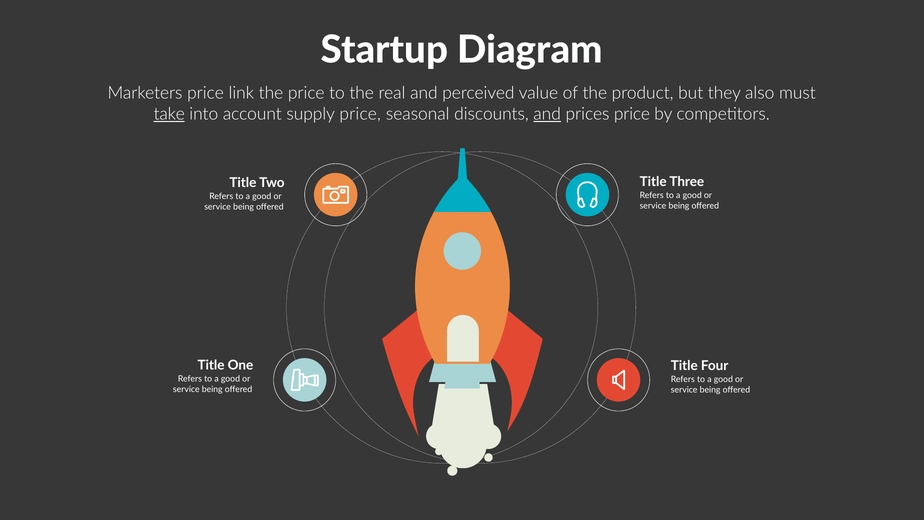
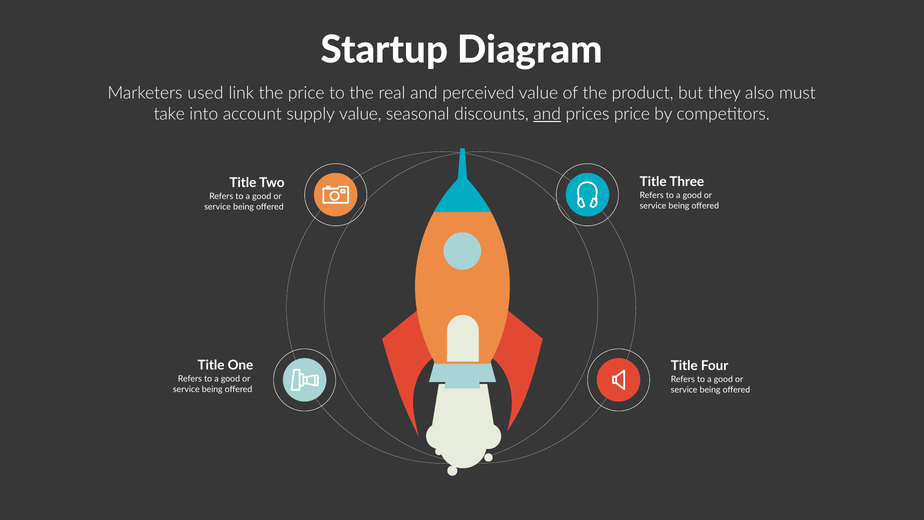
Marketers price: price -> used (205, 93)
take underline: present -> none (169, 114)
supply price: price -> value (360, 114)
